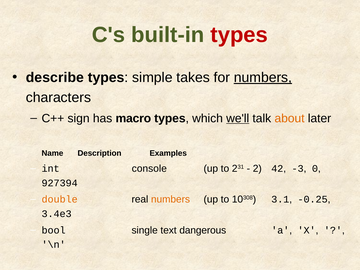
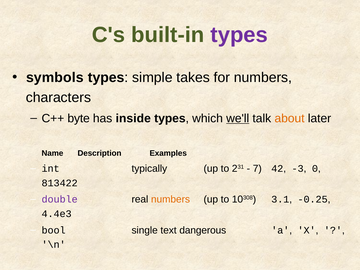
types colour: red -> purple (239, 35)
describe: describe -> symbols (55, 77)
numbers underline: present -> none (263, 77)
sign: sign -> byte (79, 118)
macro: macro -> inside (133, 118)
console: console -> typically (149, 169)
2: 2 -> 7 (257, 169)
927394: 927394 -> 813422 (60, 183)
double colour: orange -> purple (60, 199)
3.4e3: 3.4e3 -> 4.4e3 (57, 214)
